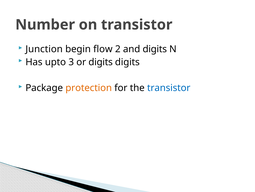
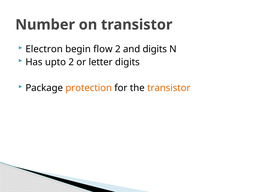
Junction: Junction -> Electron (44, 49)
upto 3: 3 -> 2 (71, 62)
or digits: digits -> letter (101, 62)
transistor colour: blue -> orange (169, 88)
